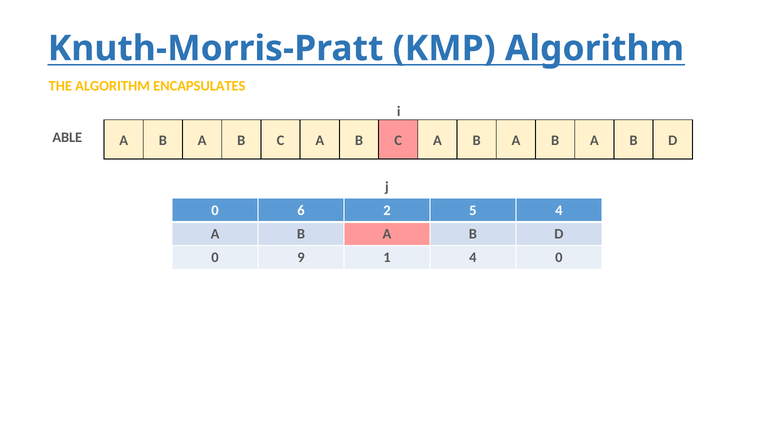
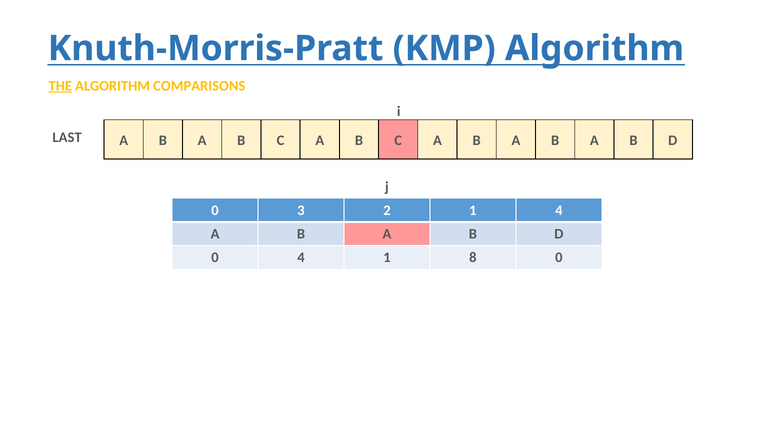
THE underline: none -> present (60, 86)
ENCAPSULATES: ENCAPSULATES -> COMPARISONS (199, 86)
ABLE: ABLE -> LAST (67, 137)
6: 6 -> 3 (301, 210)
2 5: 5 -> 1 (473, 210)
0 9: 9 -> 4 (301, 257)
1 4: 4 -> 8 (473, 257)
